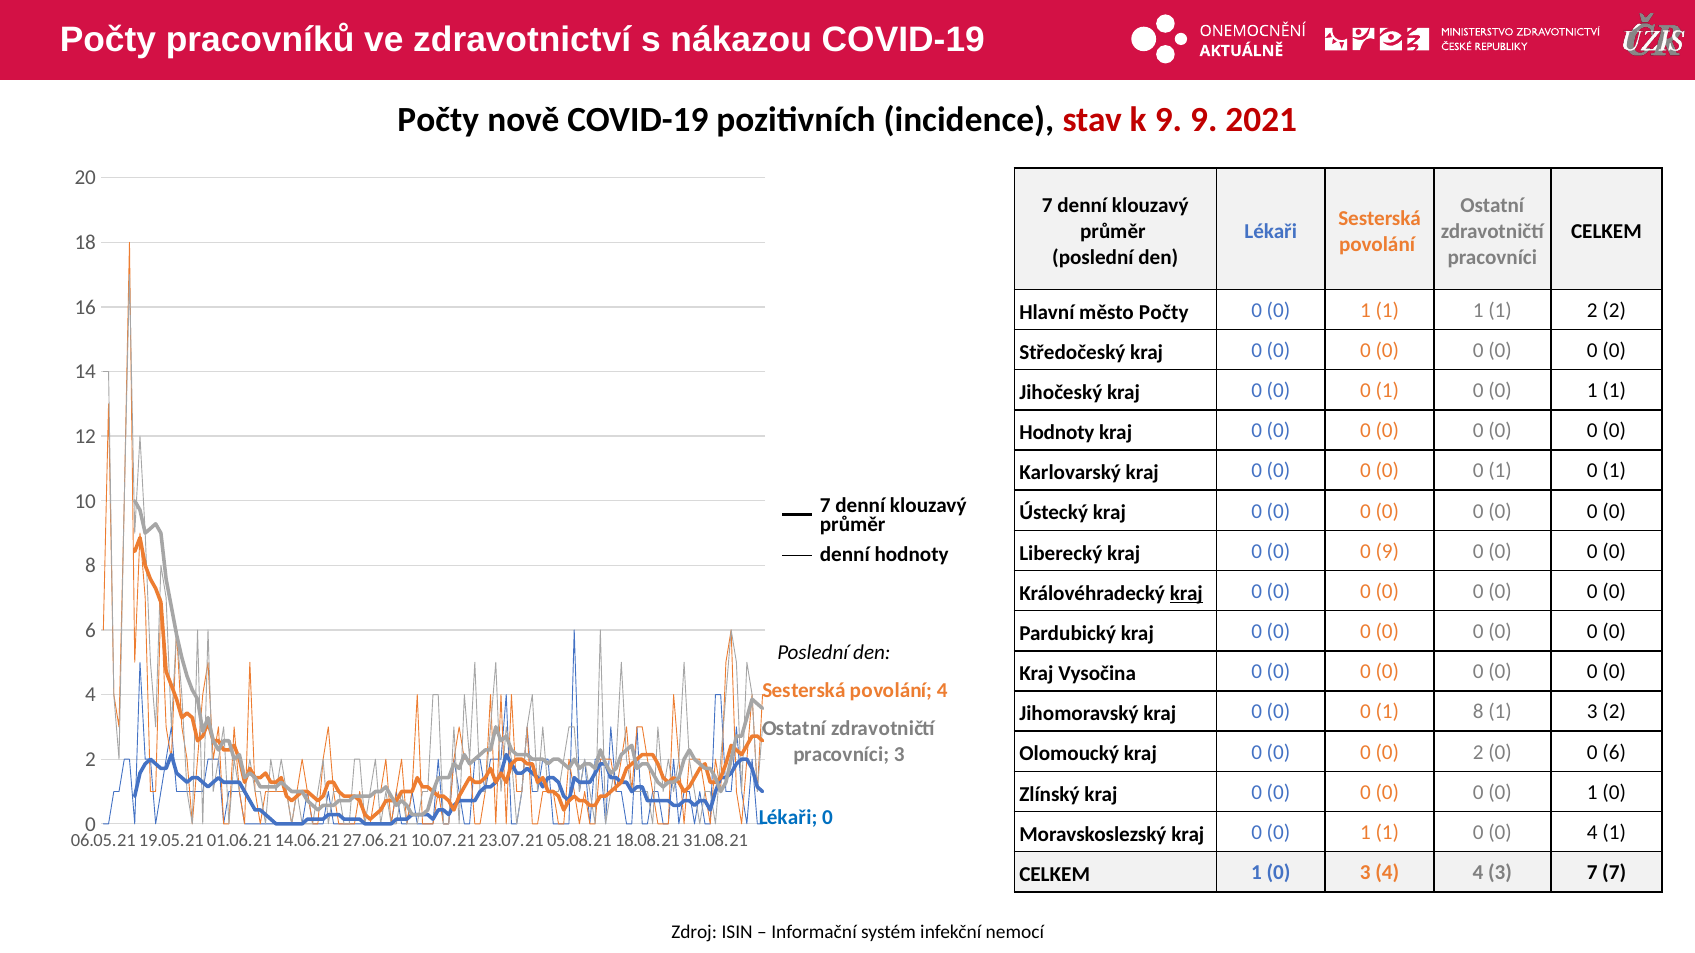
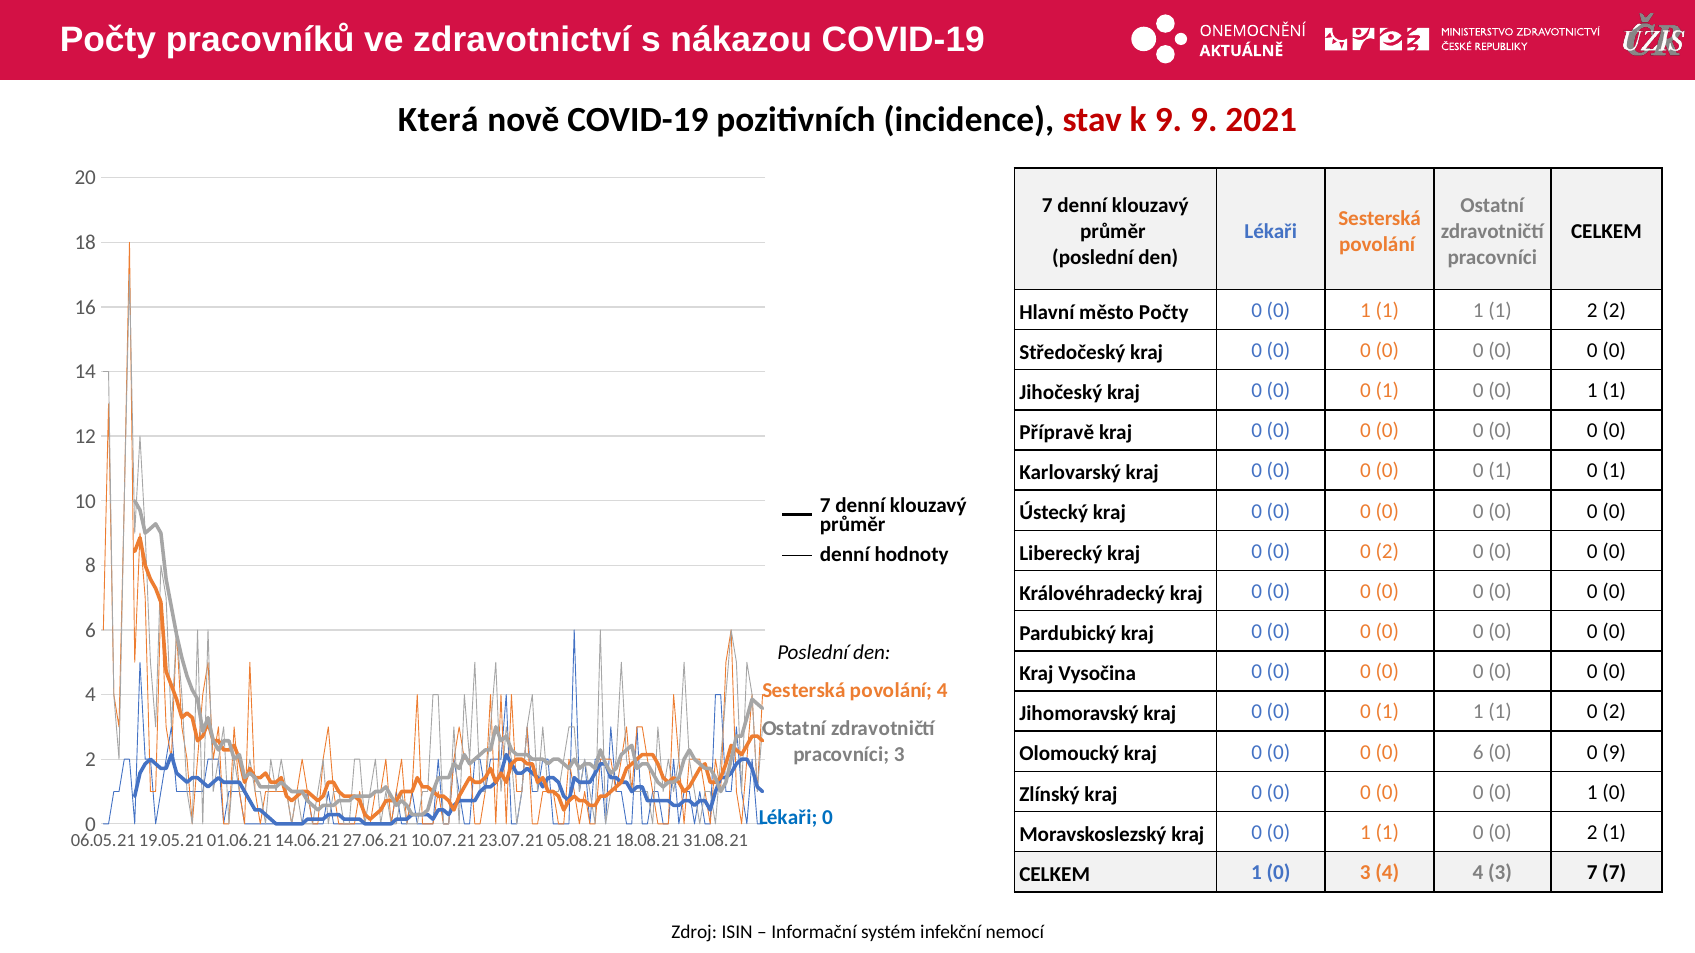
Počty: Počty -> Která (438, 120)
Hodnoty: Hodnoty -> Přípravě (1057, 433)
0 0 0 9: 9 -> 2 (1387, 552)
kraj underline: present -> none (1186, 594)
8: 8 -> 1 (1478, 712)
3: 3 -> 0 (1592, 712)
0 0 2: 2 -> 6 (1478, 753)
0 6: 6 -> 9 (1614, 753)
1 0 0 4: 4 -> 2 (1592, 833)
